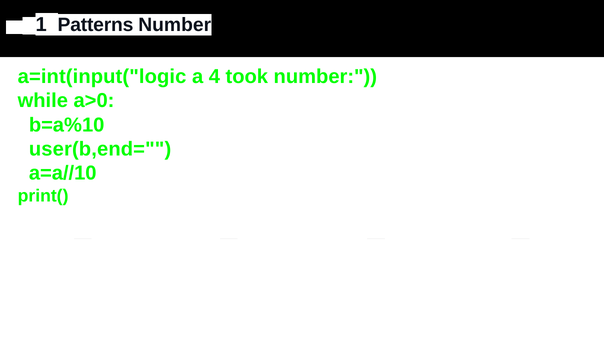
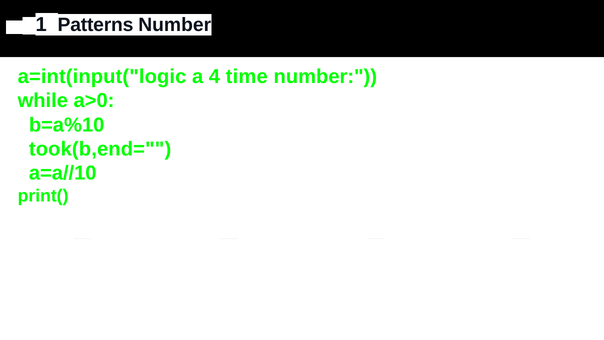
took: took -> time (247, 77)
user(b,end=: user(b,end= -> took(b,end= (100, 149)
